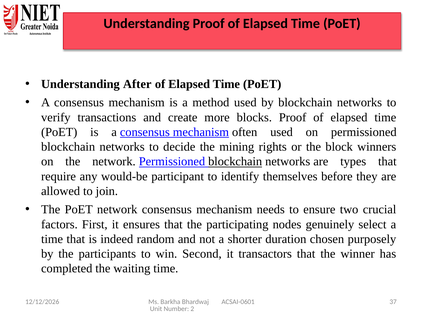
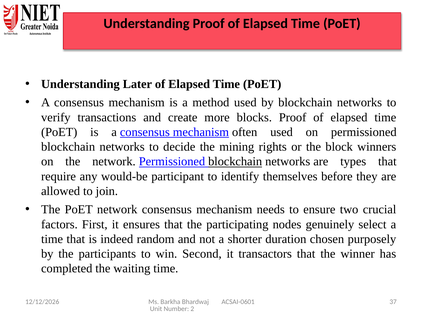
After: After -> Later (137, 84)
